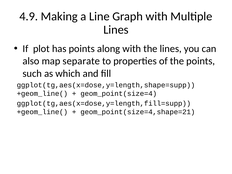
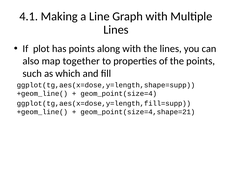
4.9: 4.9 -> 4.1 (29, 16)
separate: separate -> together (81, 61)
